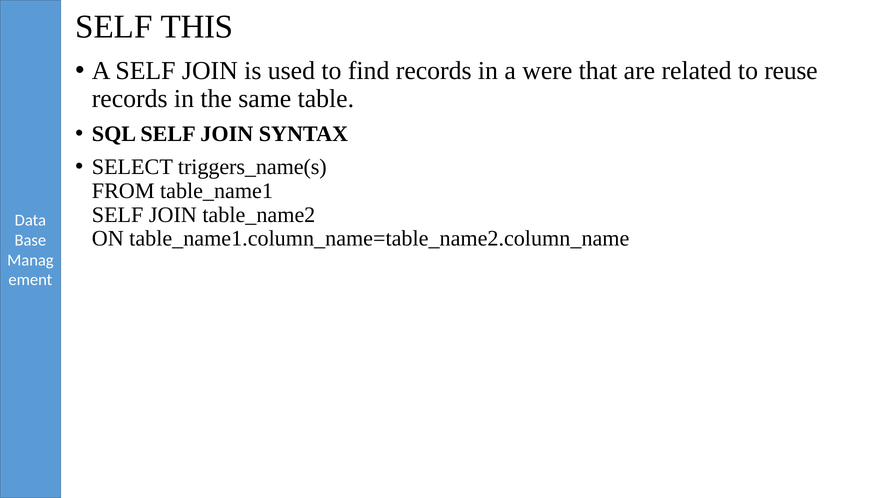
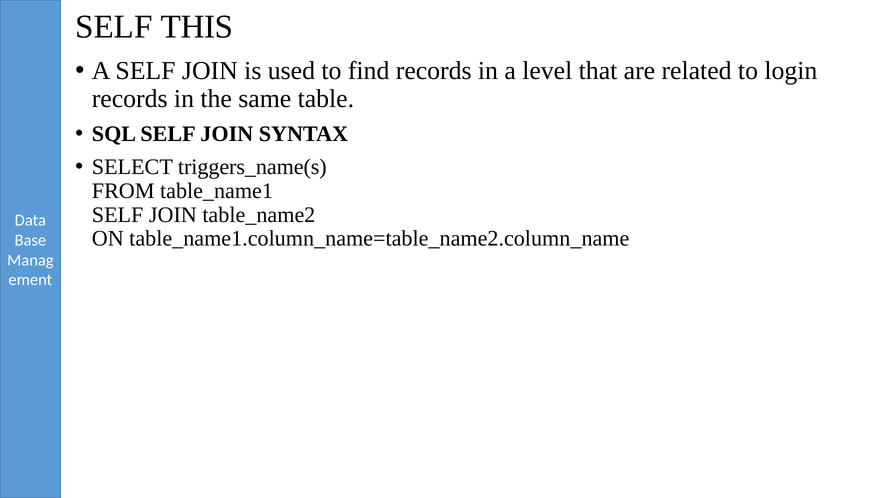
were: were -> level (547, 71)
reuse: reuse -> login (791, 71)
